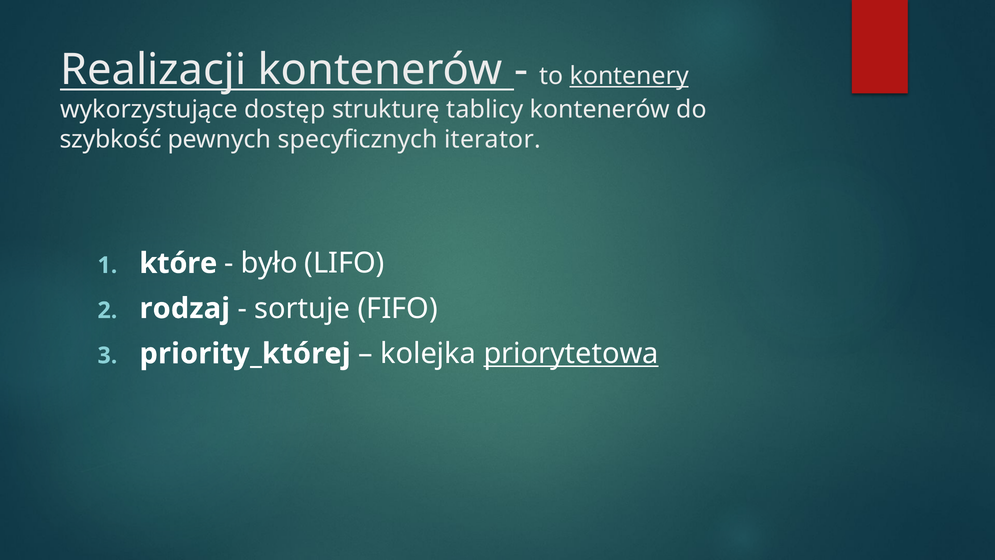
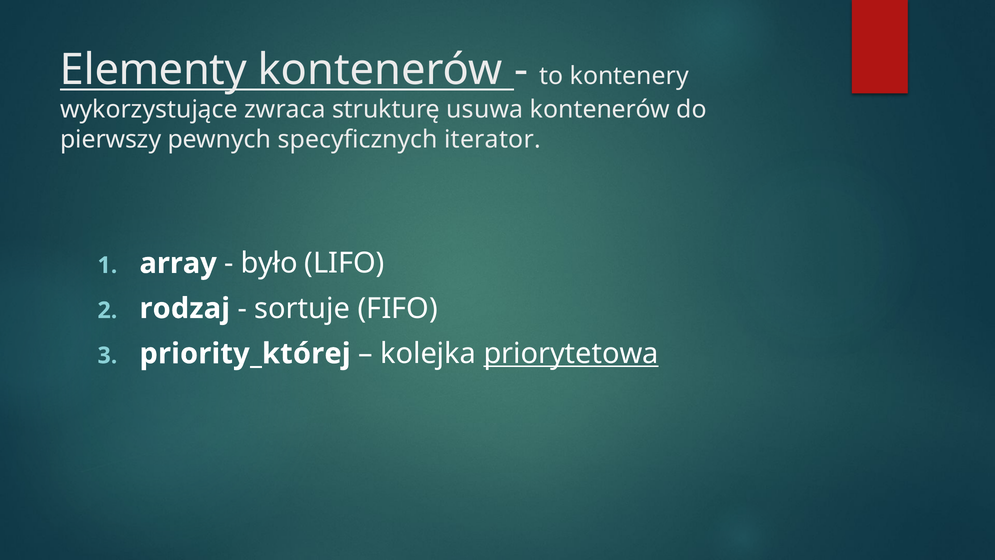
Realizacji: Realizacji -> Elementy (153, 70)
kontenery underline: present -> none (629, 76)
dostęp: dostęp -> zwraca (285, 110)
tablicy: tablicy -> usuwa (485, 110)
szybkość: szybkość -> pierwszy (111, 139)
które: które -> array (178, 263)
